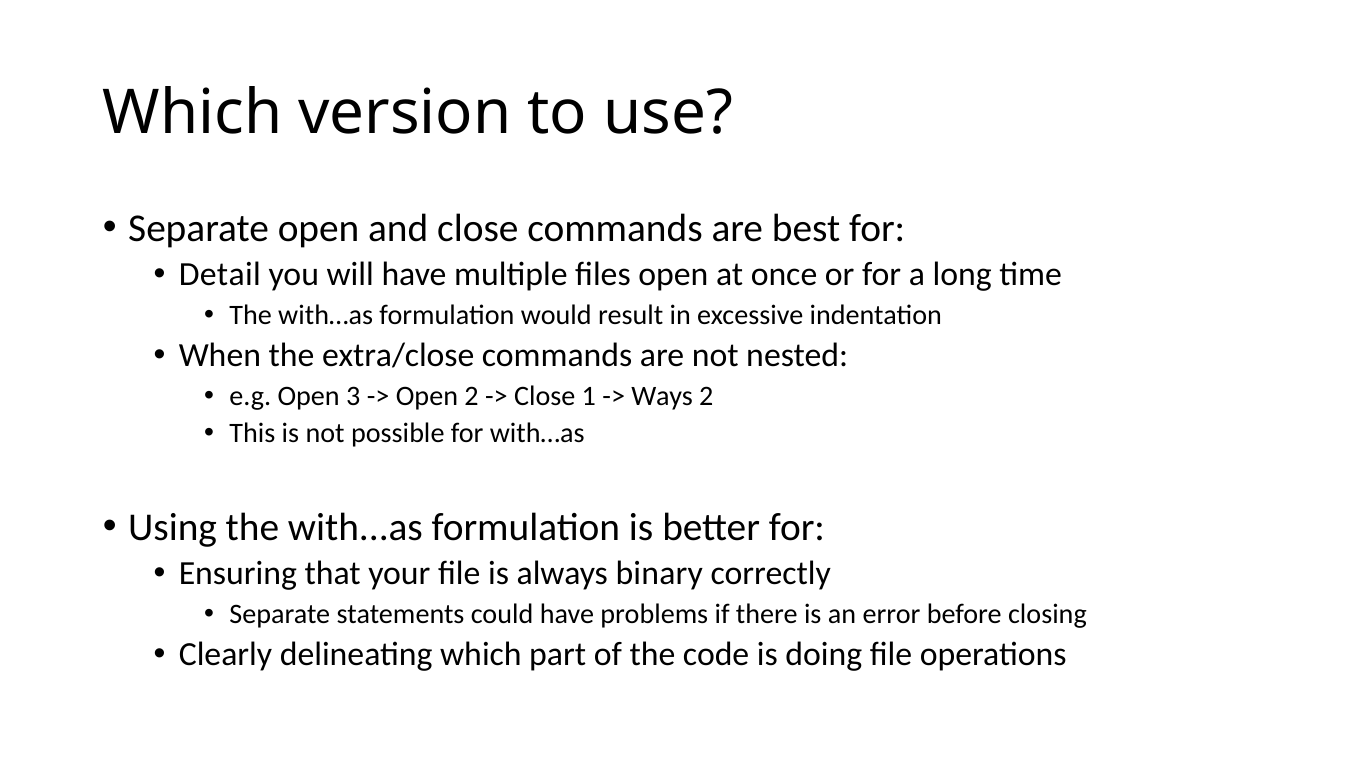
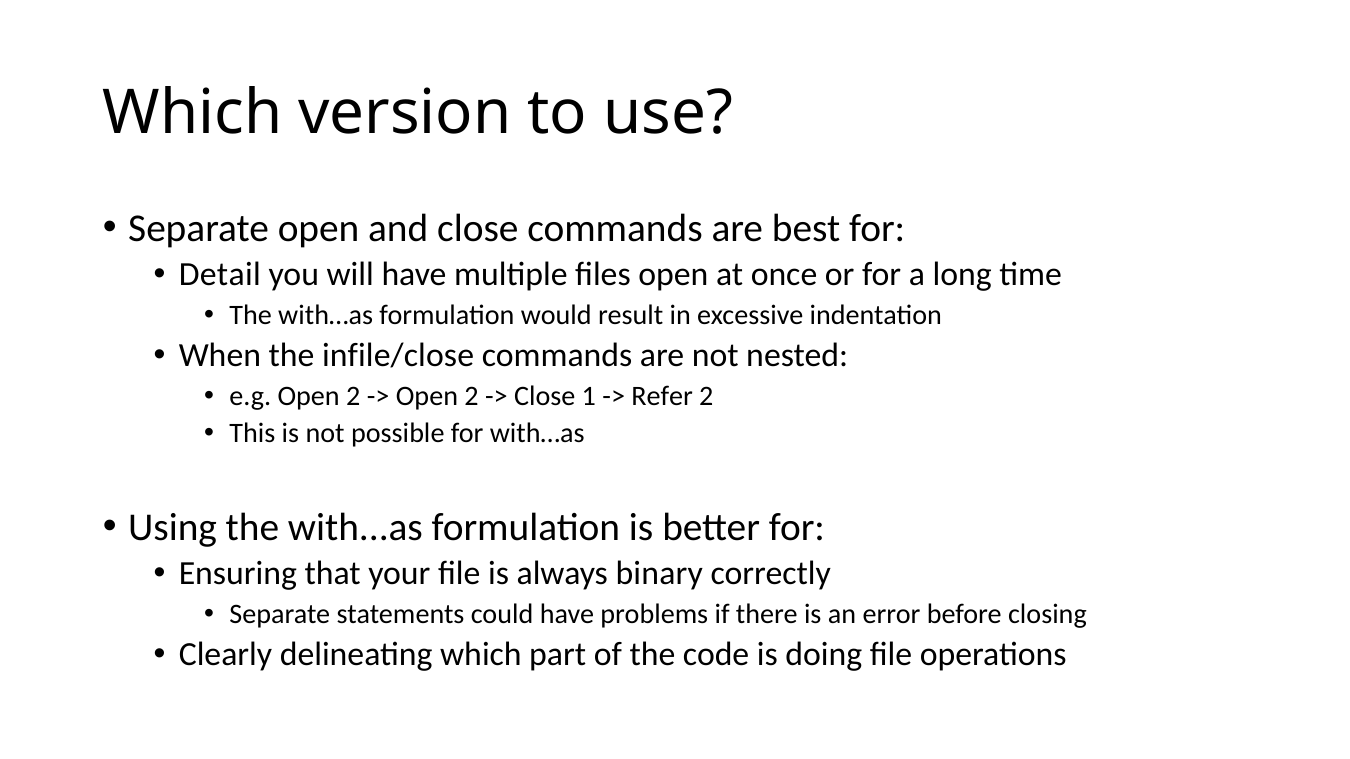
extra/close: extra/close -> infile/close (398, 356)
e.g Open 3: 3 -> 2 (353, 396)
Ways: Ways -> Refer (662, 396)
